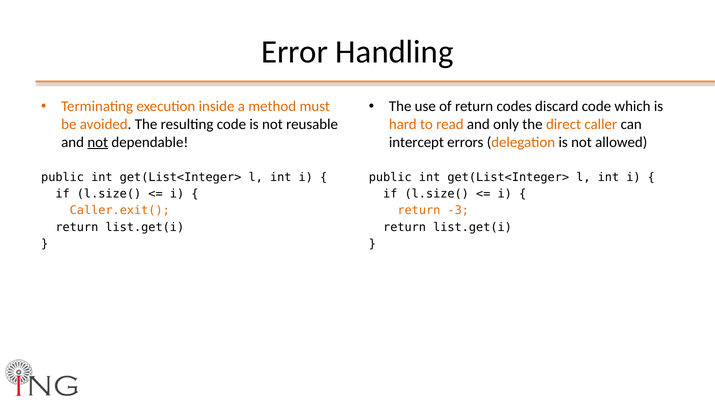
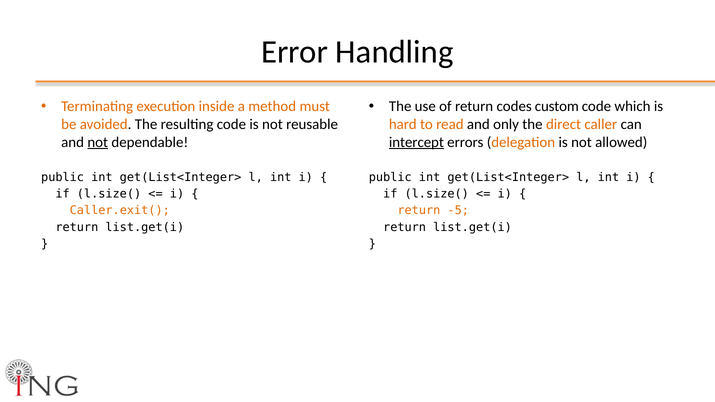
discard: discard -> custom (557, 107)
intercept underline: none -> present (416, 142)
-3: -3 -> -5 (458, 211)
